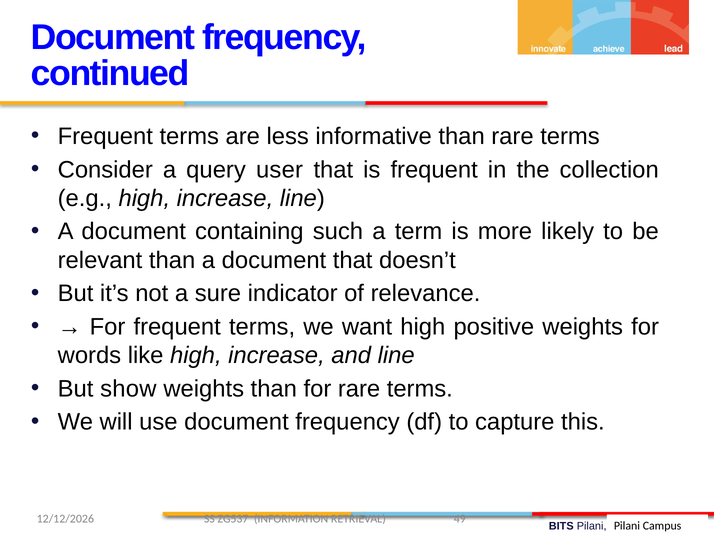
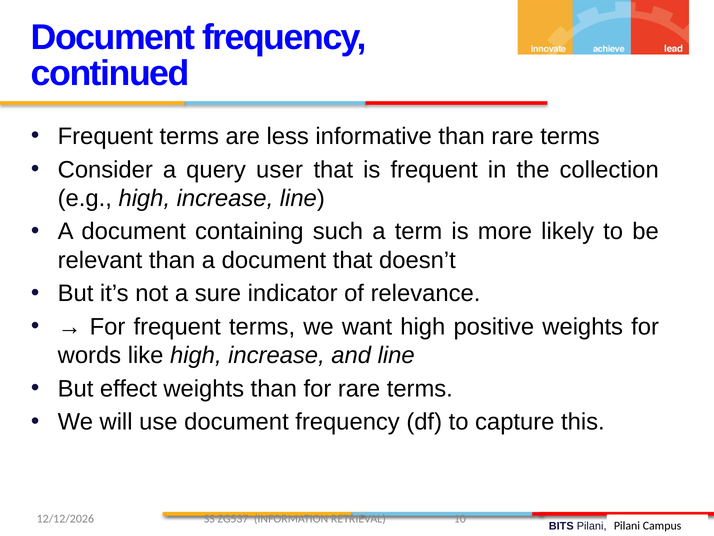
show: show -> effect (129, 388)
49: 49 -> 10 (460, 519)
